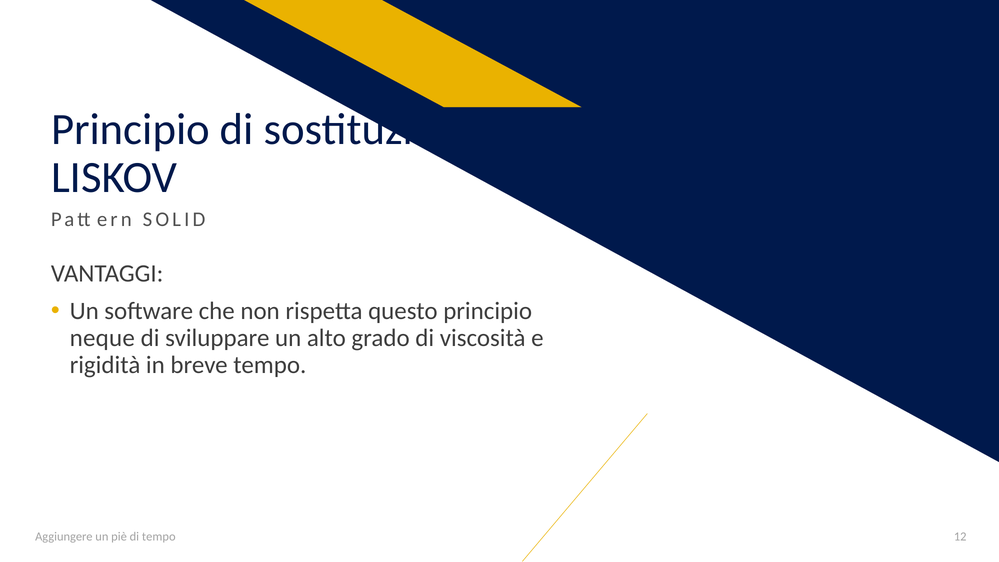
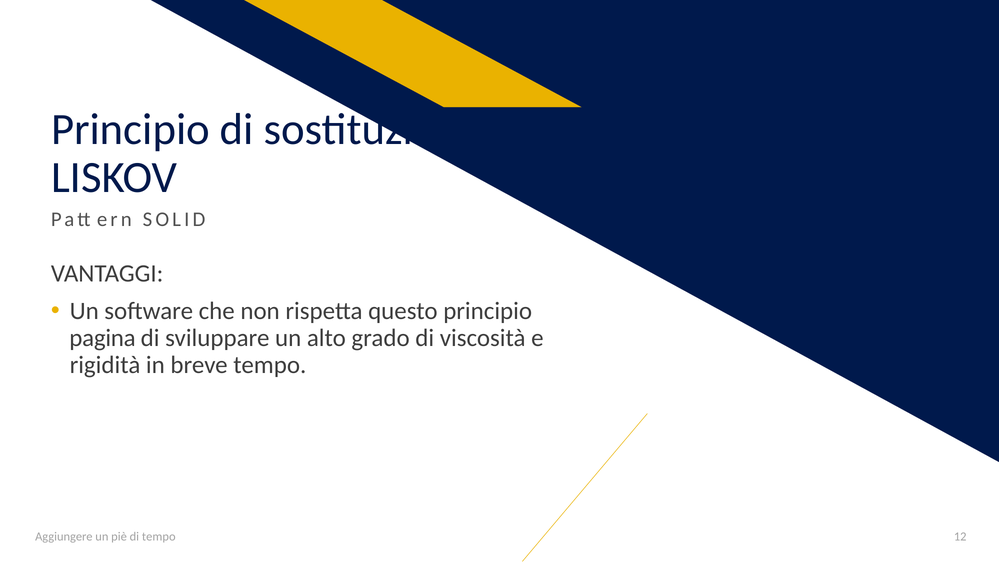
neque: neque -> pagina (102, 338)
